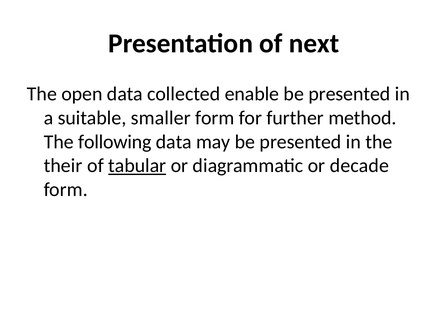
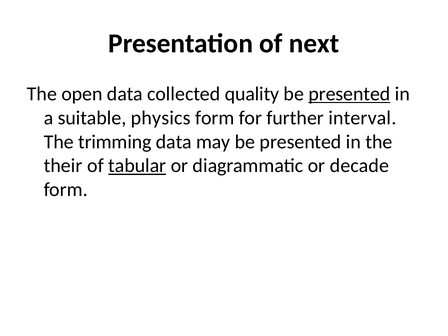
enable: enable -> quality (252, 94)
presented underline: none -> present (349, 94)
smaller: smaller -> physics (161, 118)
method: method -> interval (362, 118)
following: following -> trimming (115, 142)
